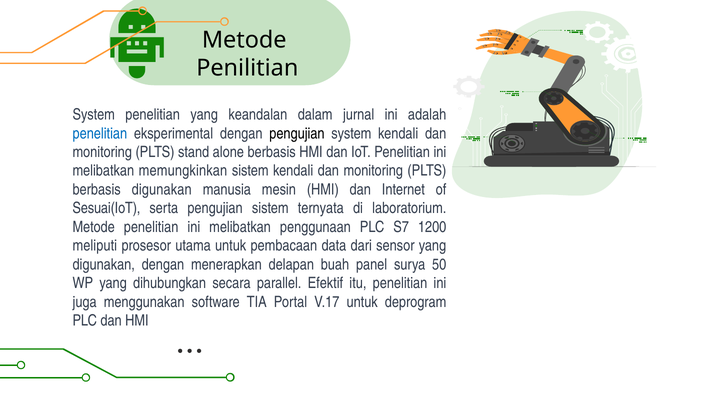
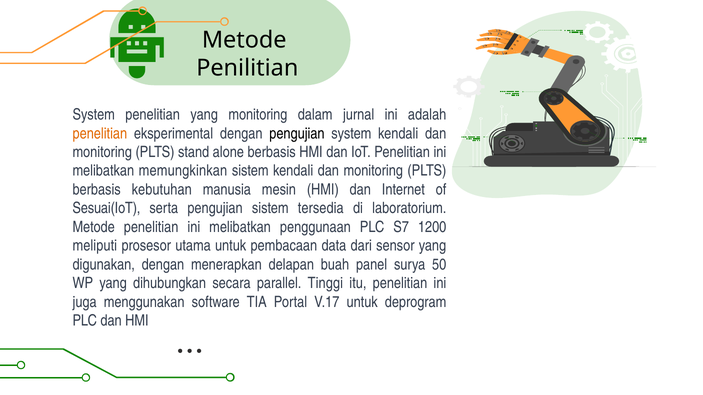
yang keandalan: keandalan -> monitoring (258, 115)
penelitian colour: blue -> orange (100, 134)
berbasis digunakan: digunakan -> kebutuhan (162, 190)
ternyata: ternyata -> tersedia (321, 209)
Efektif: Efektif -> Tinggi (325, 283)
